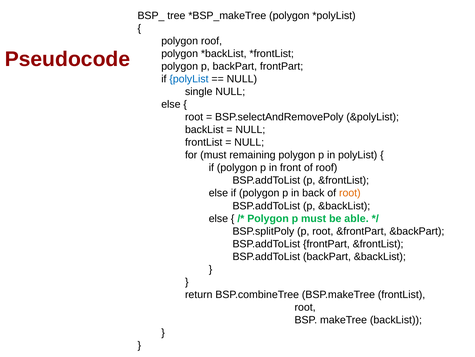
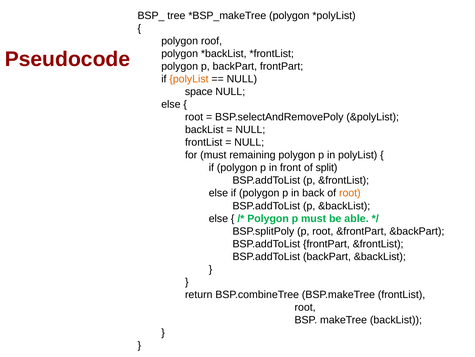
polyList colour: blue -> orange (189, 79)
single: single -> space (199, 91)
of roof: roof -> split (327, 167)
